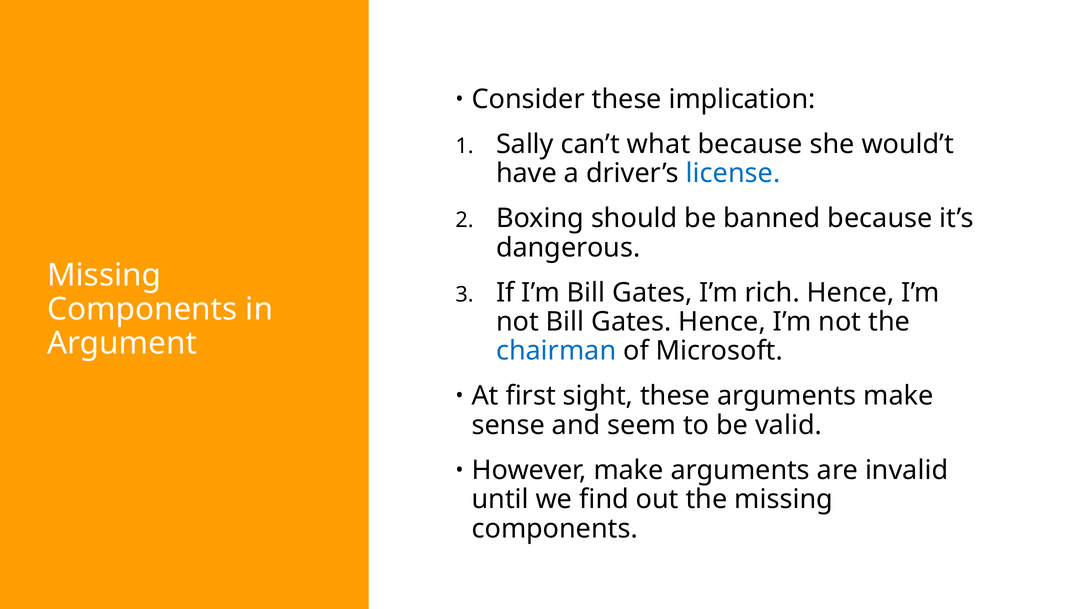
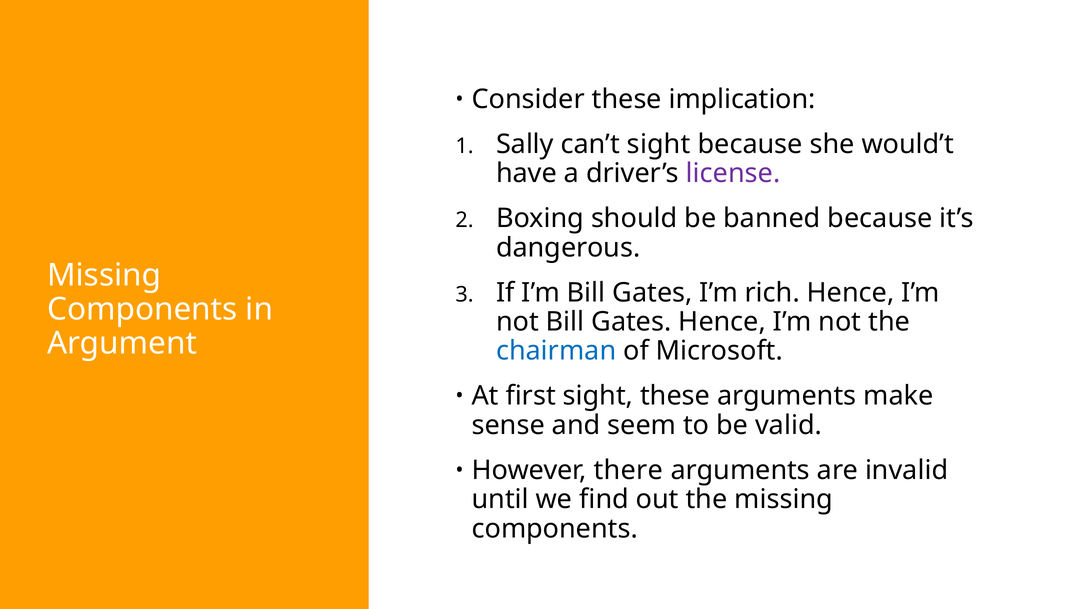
can’t what: what -> sight (659, 144)
license colour: blue -> purple (733, 173)
However make: make -> there (628, 470)
